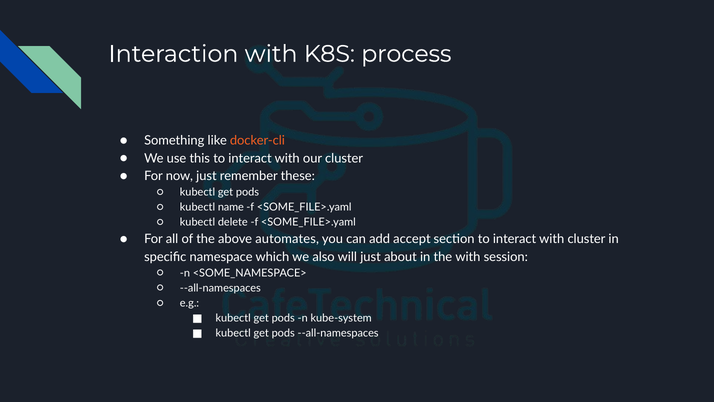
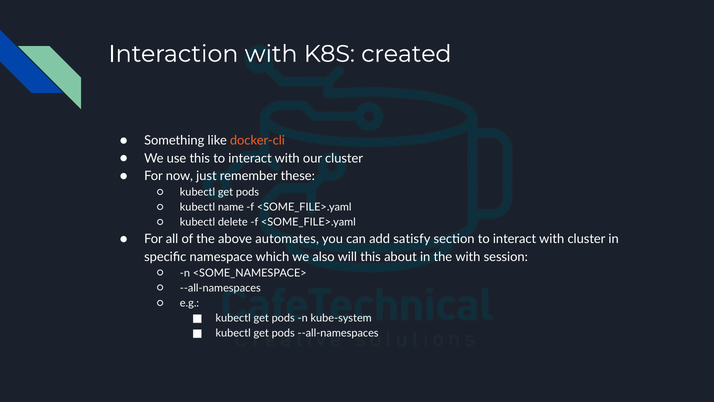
process: process -> created (406, 54)
accept: accept -> satisfy (412, 239)
will just: just -> this (371, 257)
